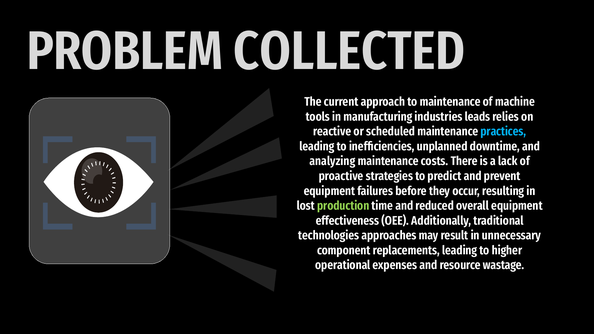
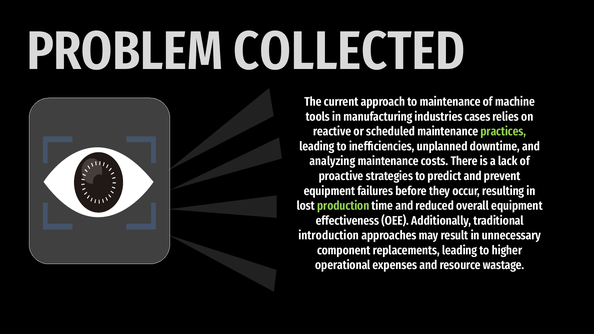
leads: leads -> cases (478, 117)
practices colour: light blue -> light green (503, 132)
technologies: technologies -> introduction (329, 236)
